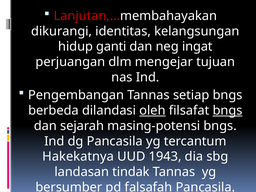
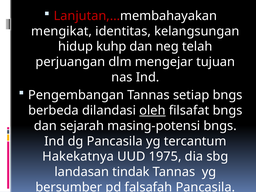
dikurangi: dikurangi -> mengikat (62, 31)
ganti: ganti -> kuhp (111, 47)
ingat: ingat -> telah (197, 47)
bngs underline: present -> none (228, 110)
1943: 1943 -> 1975 (165, 157)
